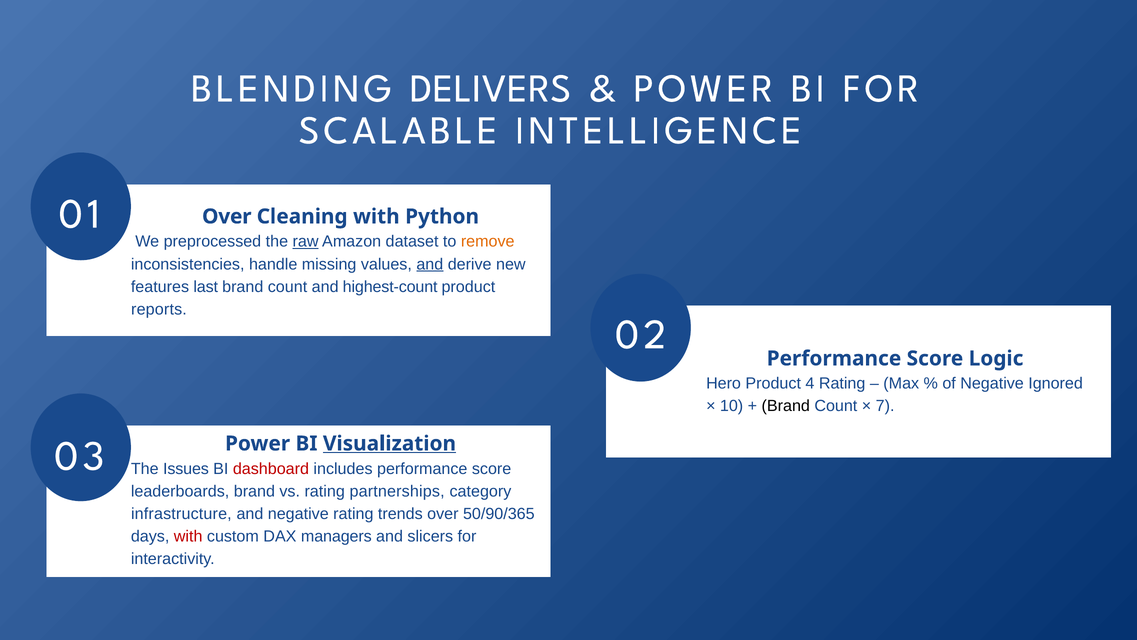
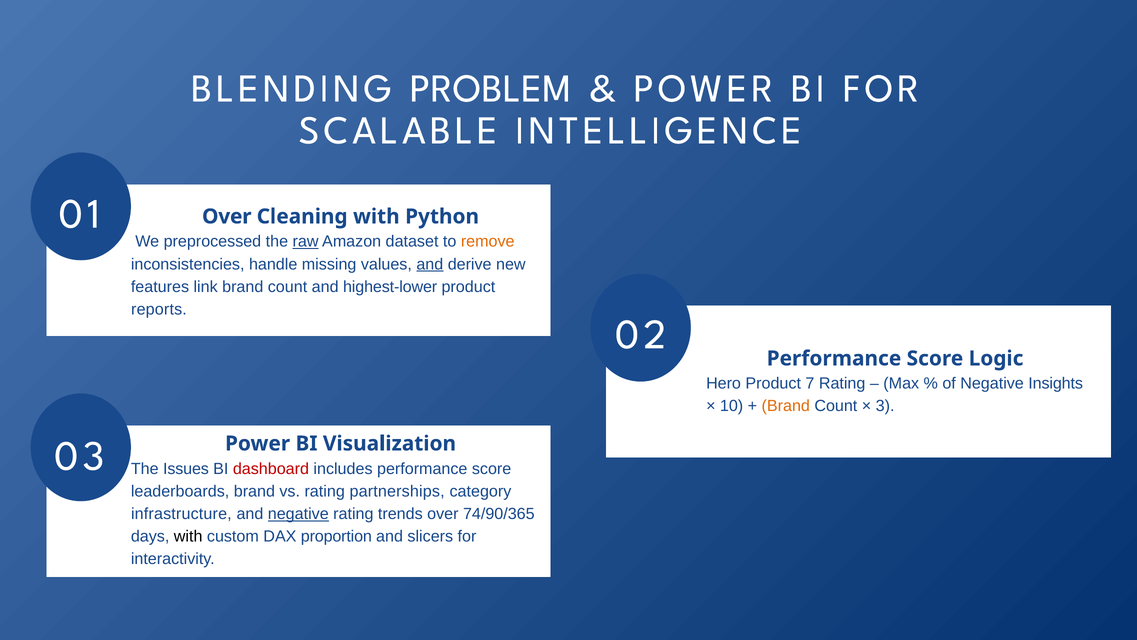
DELIVERS: DELIVERS -> PROBLEM (491, 88)
last: last -> link (206, 287)
highest-count: highest-count -> highest-lower (390, 287)
4: 4 -> 7 (810, 383)
Ignored: Ignored -> Insights (1056, 383)
Brand colour: black -> orange (786, 406)
7: 7 -> 3 (885, 406)
Visualization underline: present -> none (390, 443)
negative underline: none -> present (298, 513)
50/90/365: 50/90/365 -> 74/90/365 (499, 513)
with colour: red -> black (188, 536)
managers: managers -> proportion (336, 536)
